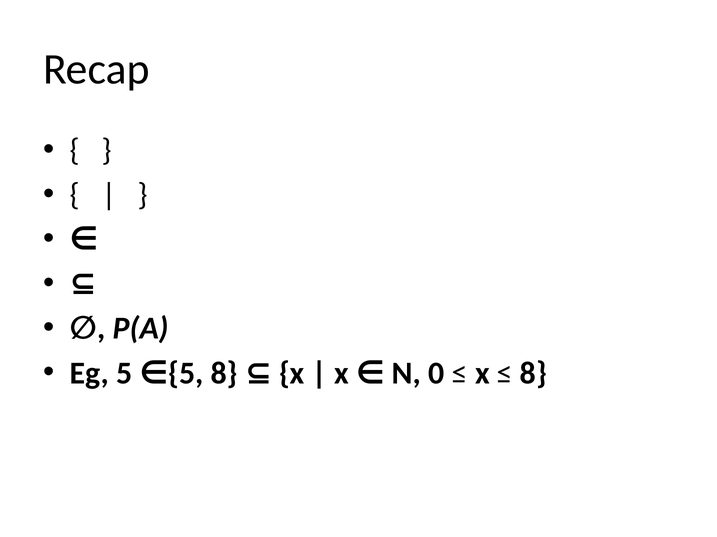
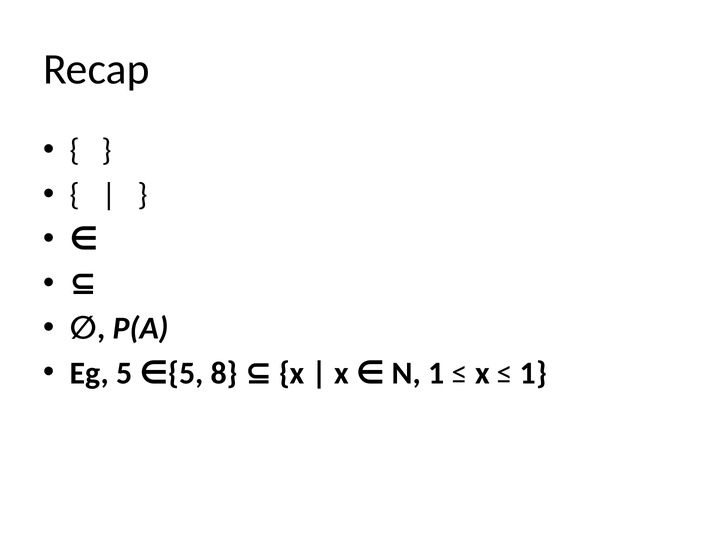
N 0: 0 -> 1 (436, 374)
8: 8 -> 1 (533, 374)
